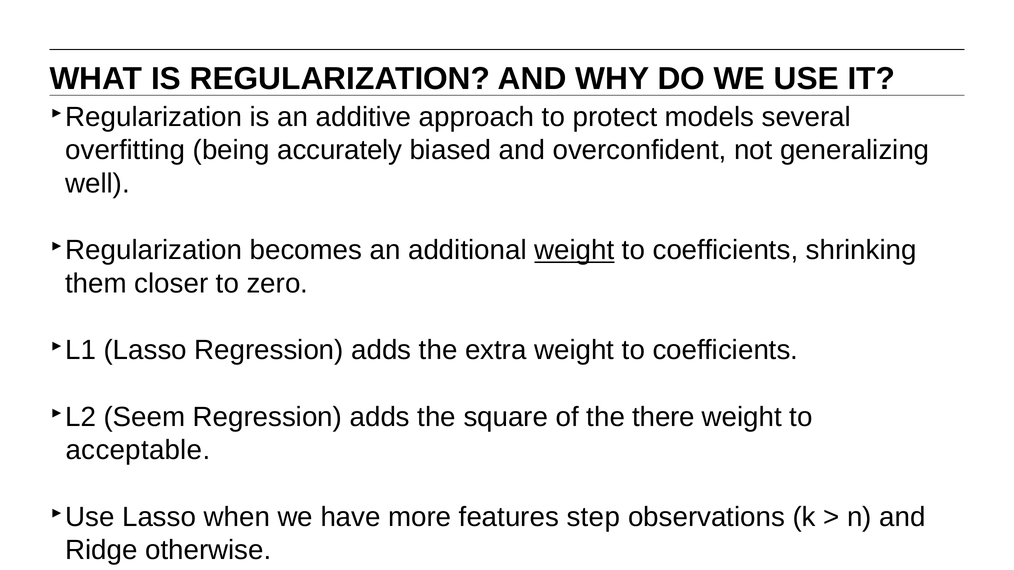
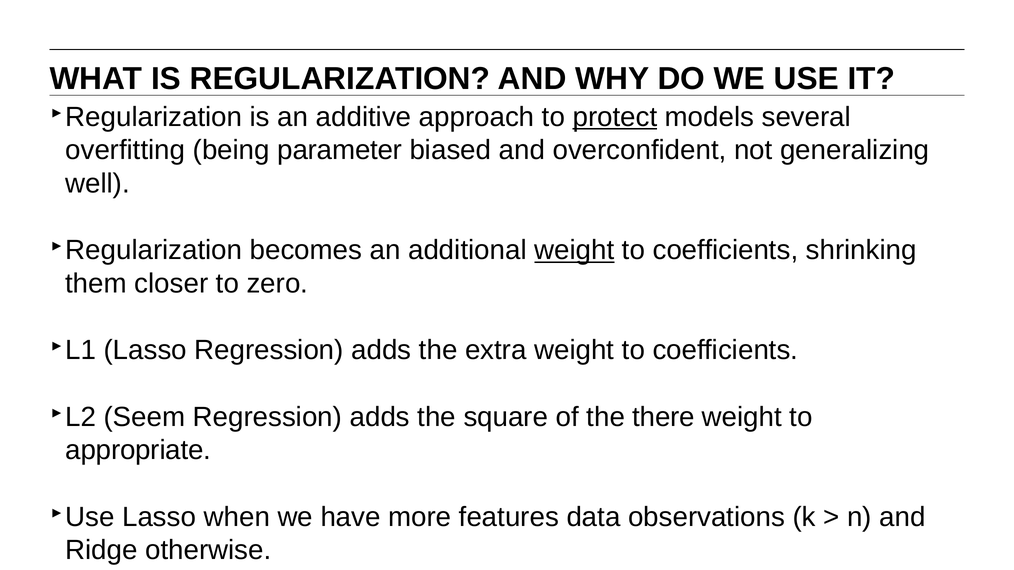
protect underline: none -> present (615, 117)
accurately: accurately -> parameter (340, 150)
acceptable: acceptable -> appropriate (138, 450)
step: step -> data (594, 516)
